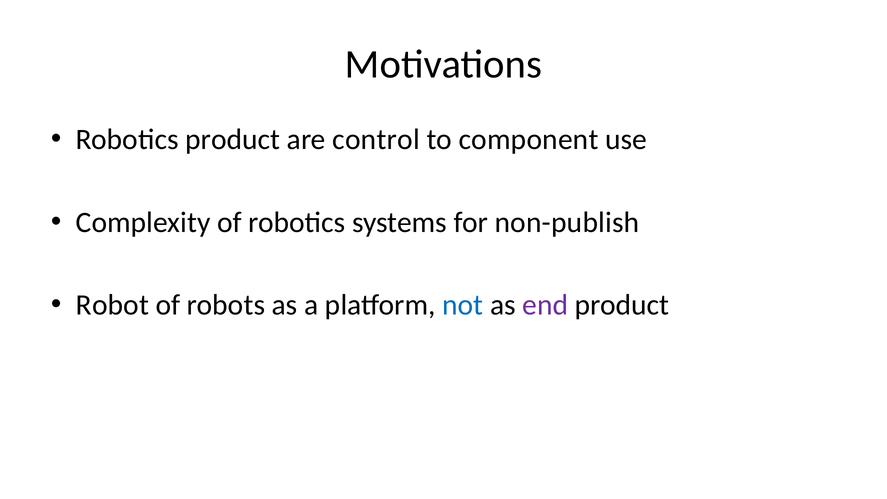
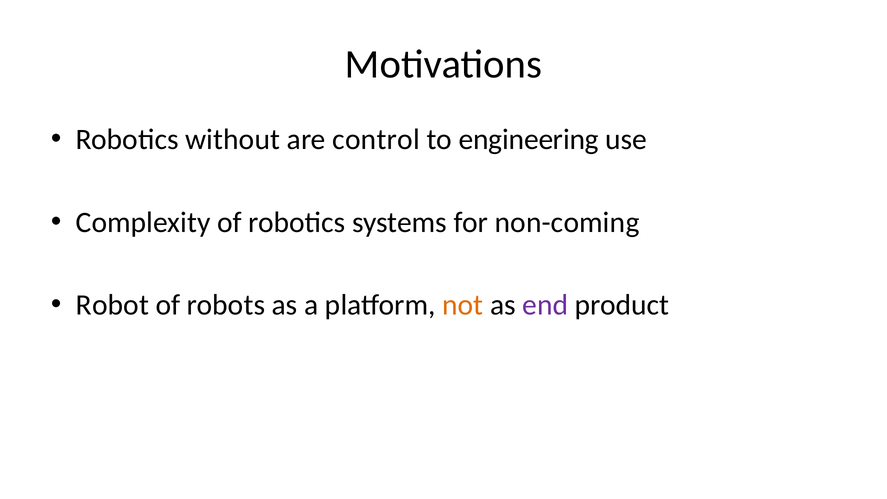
Robotics product: product -> without (233, 140)
component: component -> engineering (529, 140)
non-publish: non-publish -> non-coming (567, 222)
not colour: blue -> orange (463, 305)
